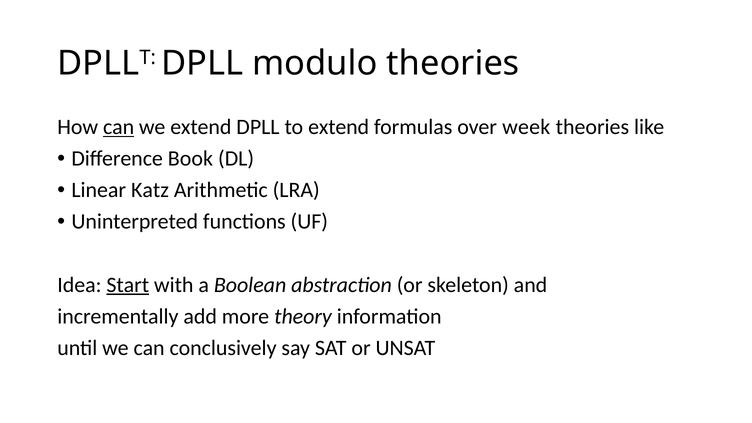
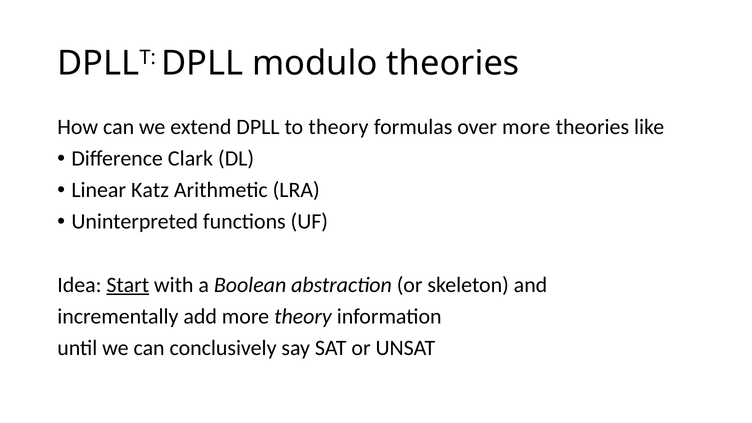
can underline: present -> none (119, 127)
to extend: extend -> theory (338, 127)
over week: week -> more (526, 127)
Book: Book -> Clark (190, 159)
